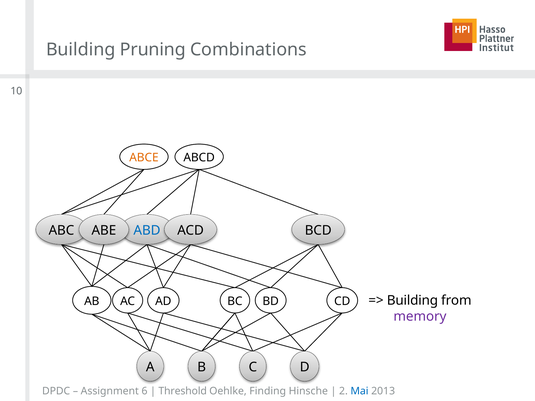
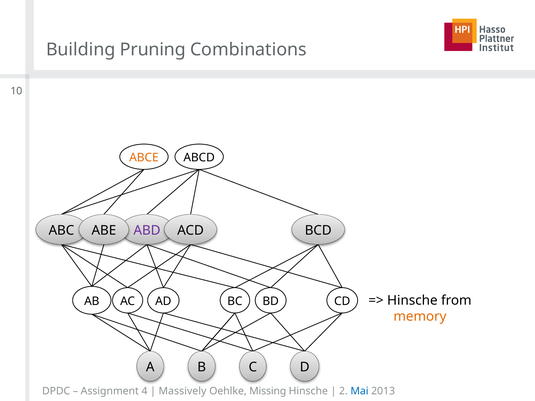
ABD colour: blue -> purple (147, 230)
Building: Building -> Hinsche (412, 300)
memory colour: purple -> orange (420, 317)
6: 6 -> 4 (144, 391)
Threshold: Threshold -> Massively (183, 391)
Finding: Finding -> Missing (268, 391)
